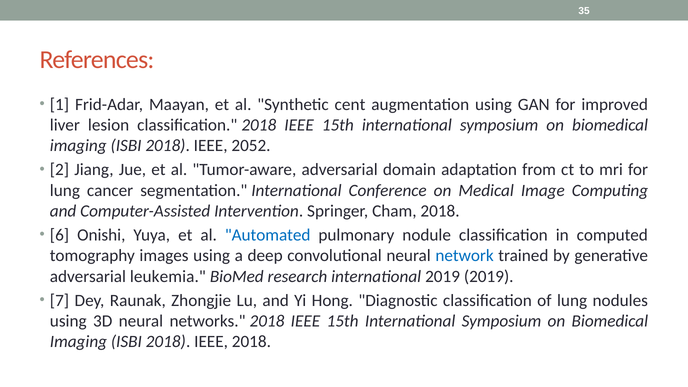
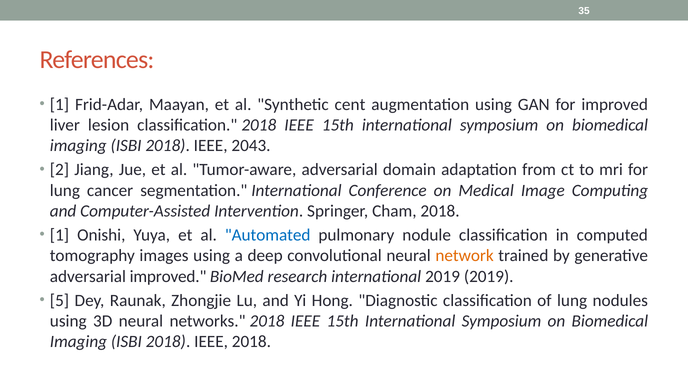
2052: 2052 -> 2043 (251, 146)
6: 6 -> 1 (59, 235)
network colour: blue -> orange (465, 256)
adversarial leukemia: leukemia -> improved (168, 276)
7: 7 -> 5 (59, 300)
